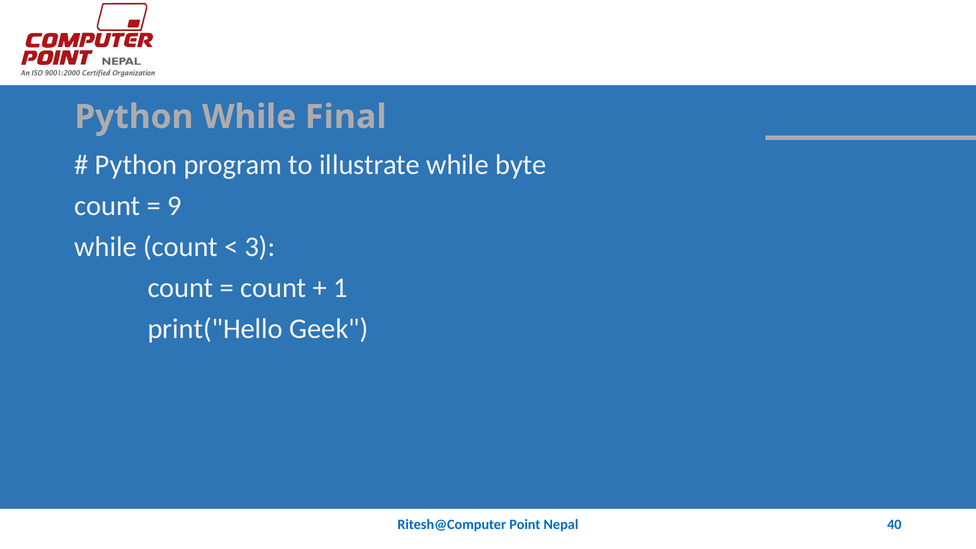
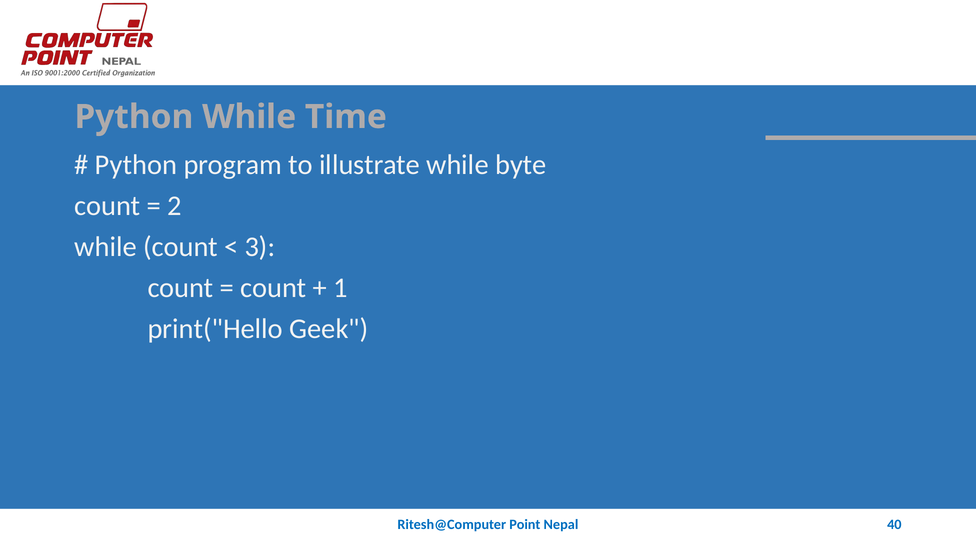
Final: Final -> Time (346, 117)
9: 9 -> 2 (174, 206)
